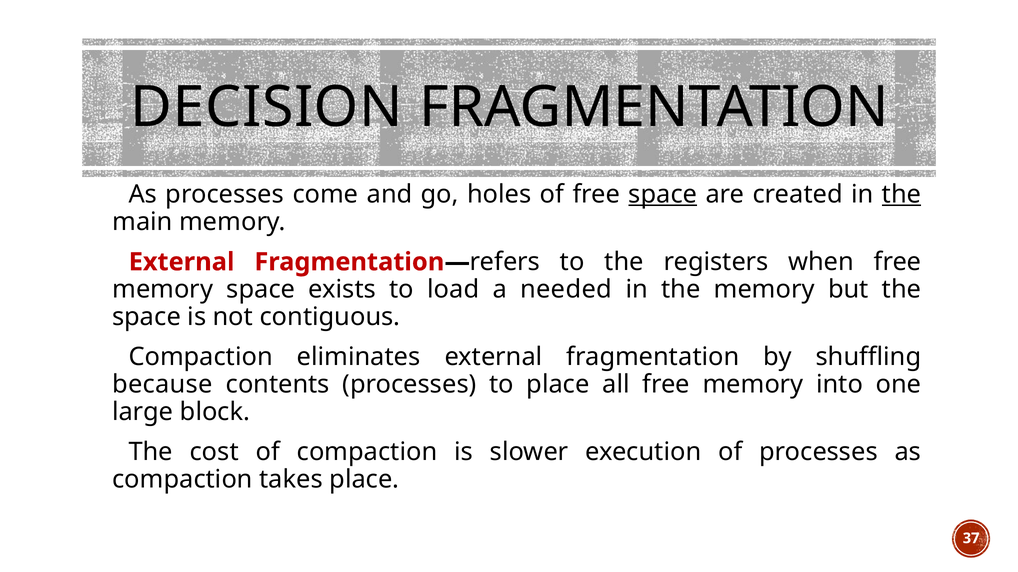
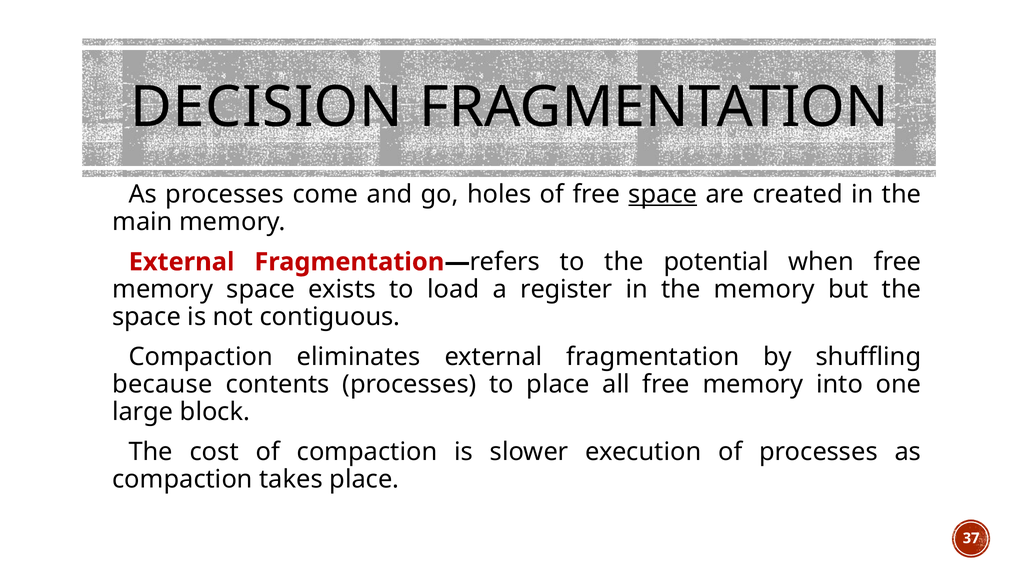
the underline: present -> none (901, 195)
registers: registers -> potential (716, 262)
needed: needed -> register (566, 290)
